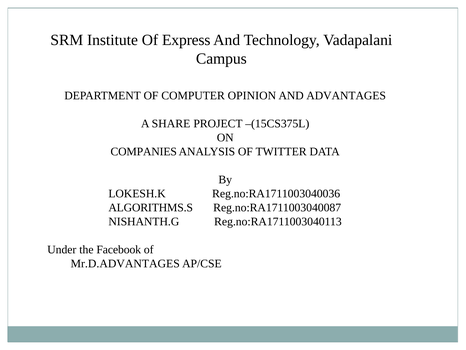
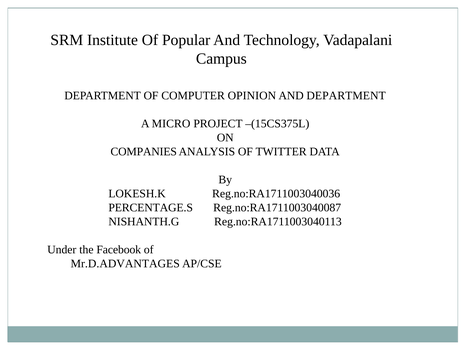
Express: Express -> Popular (186, 40)
AND ADVANTAGES: ADVANTAGES -> DEPARTMENT (346, 96)
SHARE: SHARE -> MICRO (171, 123)
ALGORITHMS.S: ALGORITHMS.S -> PERCENTAGE.S (151, 207)
